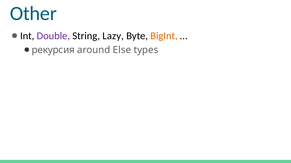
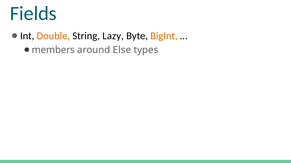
Other: Other -> Fields (33, 14)
Double colour: purple -> orange (53, 36)
рекурсия: рекурсия -> members (53, 50)
